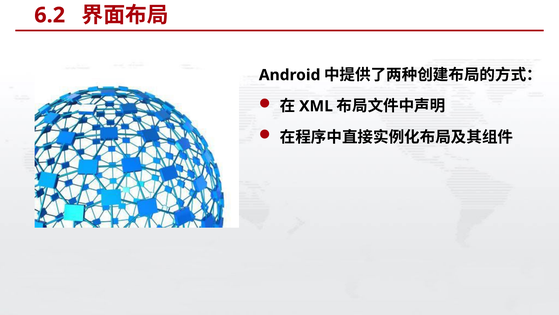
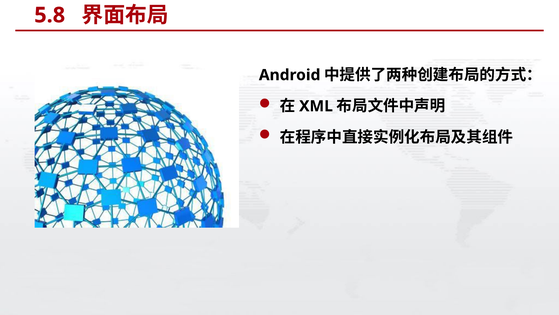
6.2: 6.2 -> 5.8 (50, 15)
